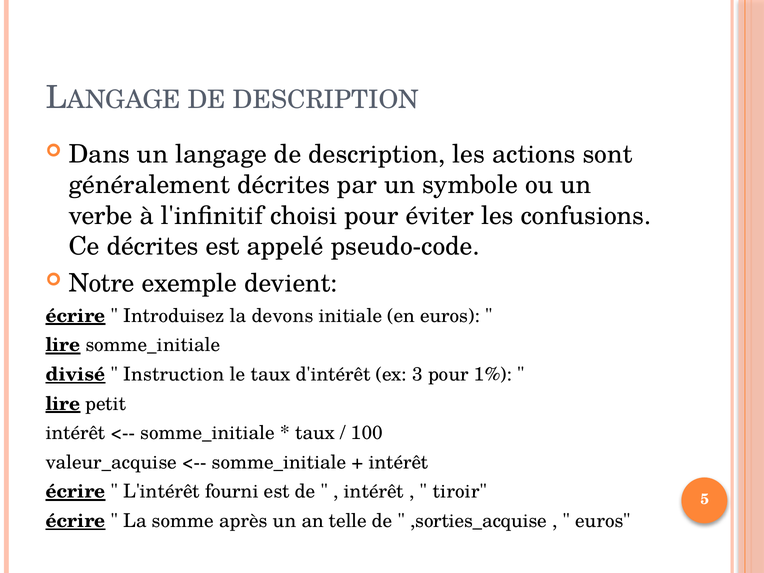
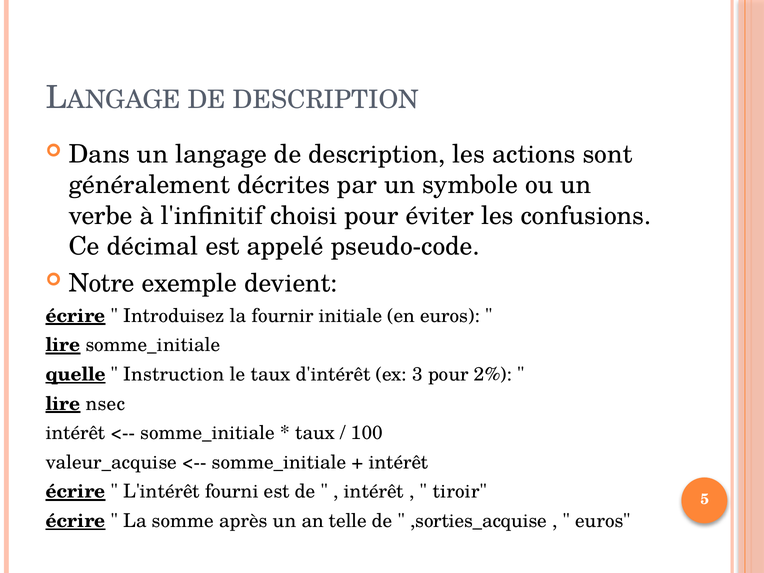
Ce décrites: décrites -> décimal (153, 246)
devons: devons -> fournir (283, 316)
divisé: divisé -> quelle (76, 374)
1%: 1% -> 2% (493, 374)
petit: petit -> nsec (105, 404)
